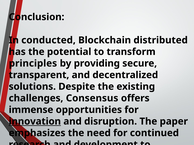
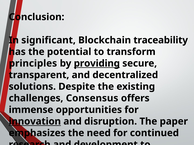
conducted: conducted -> significant (48, 40)
distributed: distributed -> traceability (161, 40)
providing underline: none -> present (97, 64)
